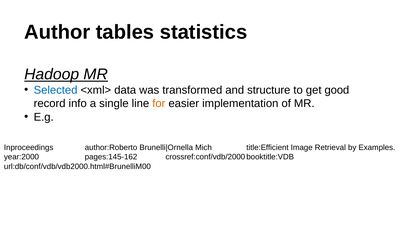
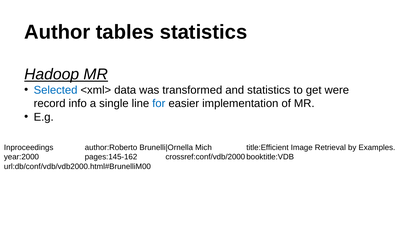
and structure: structure -> statistics (269, 90)
good: good -> were (337, 90)
for colour: orange -> blue (159, 104)
